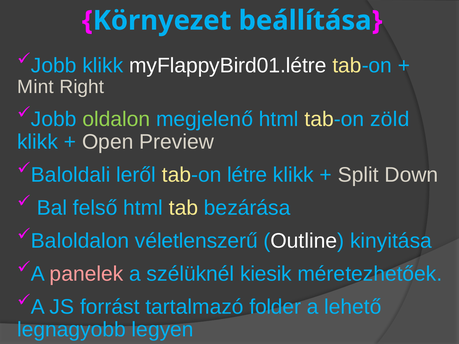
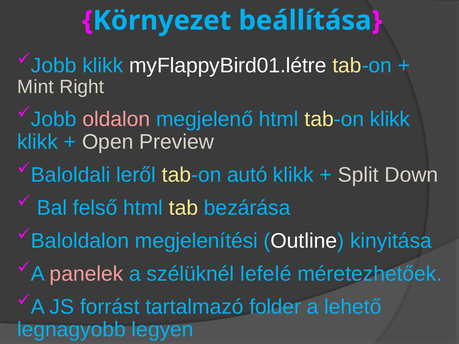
oldalon colour: light green -> pink (116, 119)
tab-on zöld: zöld -> klikk (390, 119)
létre: létre -> autó (247, 175)
véletlenszerű: véletlenszerű -> megjelenítési (196, 241)
kiesik: kiesik -> lefelé (266, 274)
